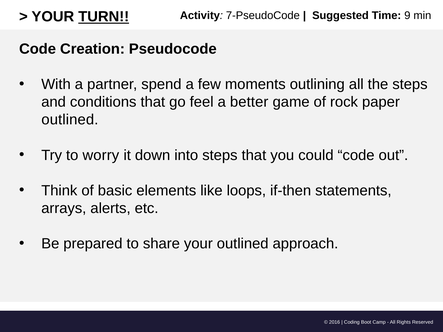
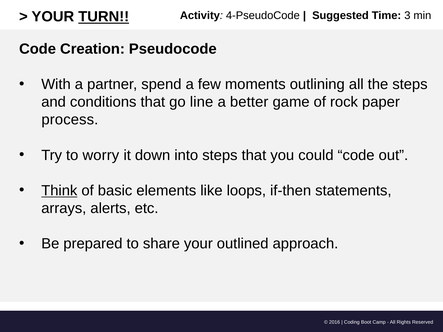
7-PseudoCode: 7-PseudoCode -> 4-PseudoCode (263, 16)
9: 9 -> 3 (407, 16)
feel: feel -> line (202, 102)
outlined: outlined -> process (70, 120)
Think underline: none -> present (59, 191)
